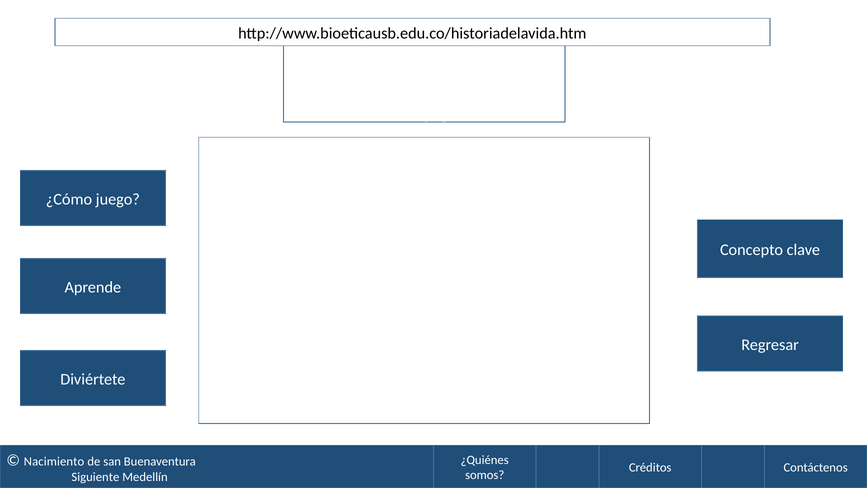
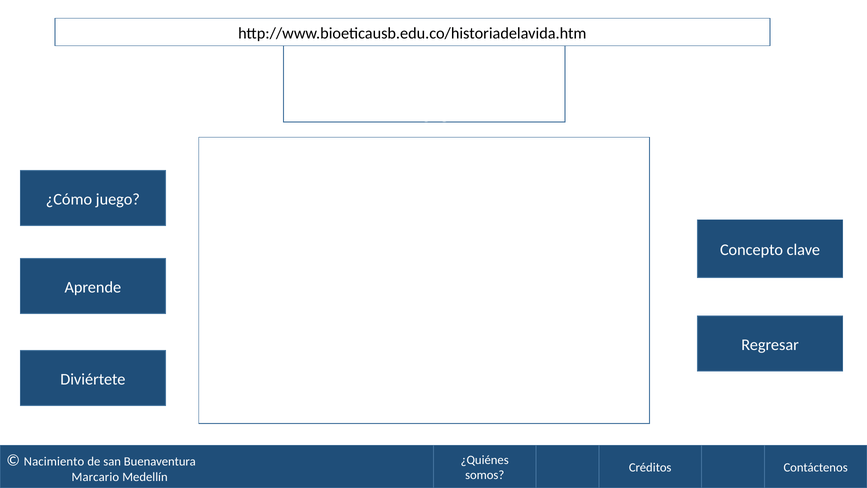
Siguiente: Siguiente -> Marcario (95, 477)
